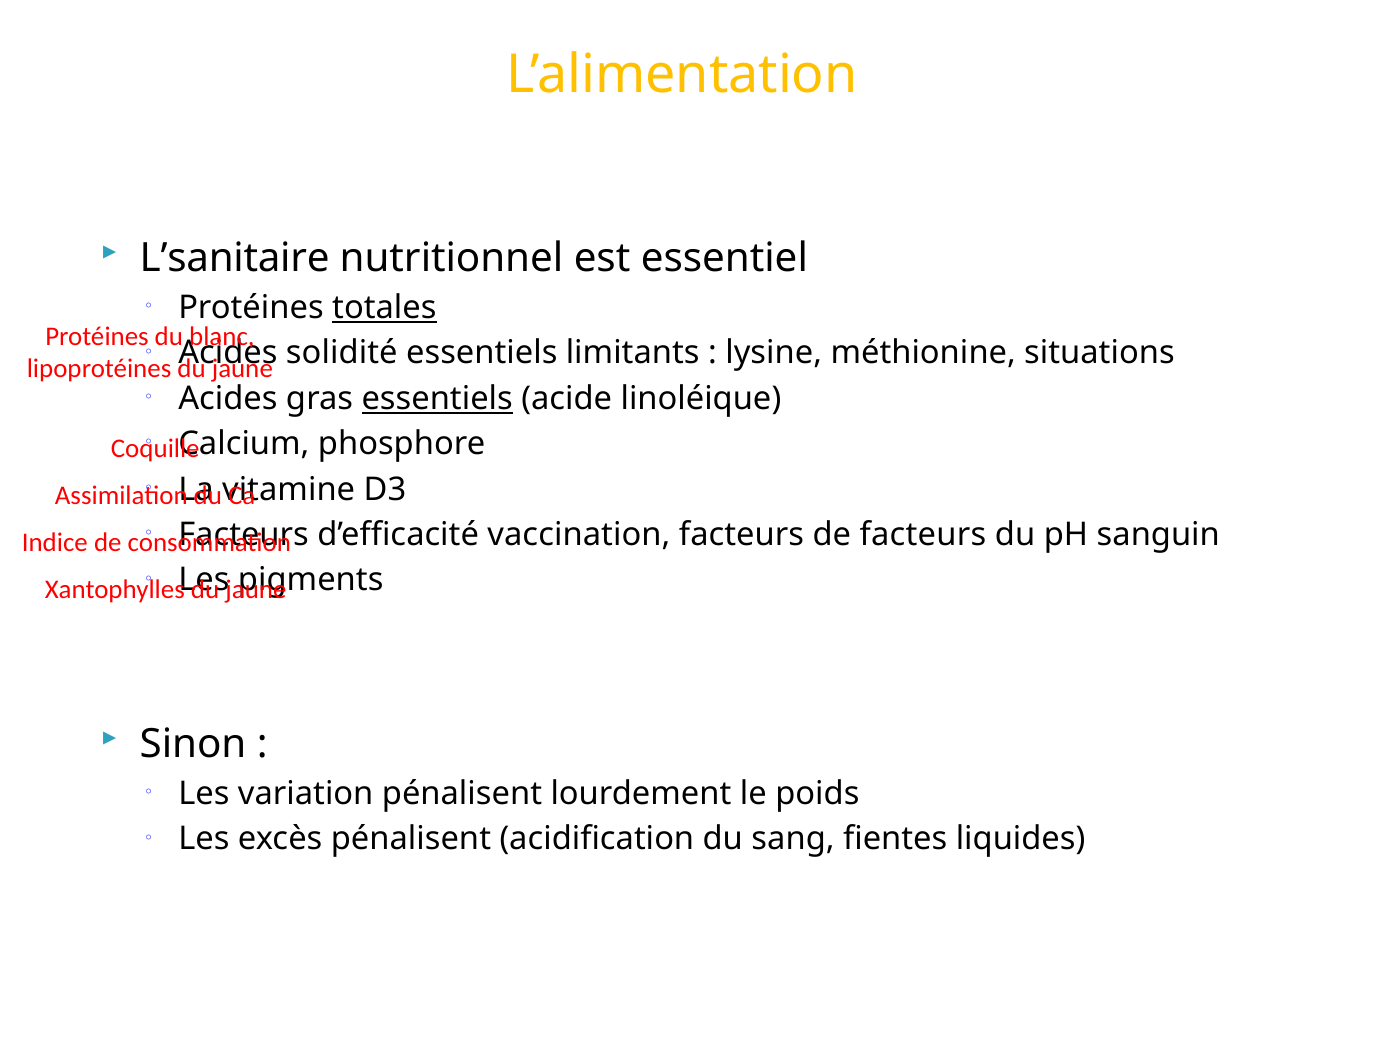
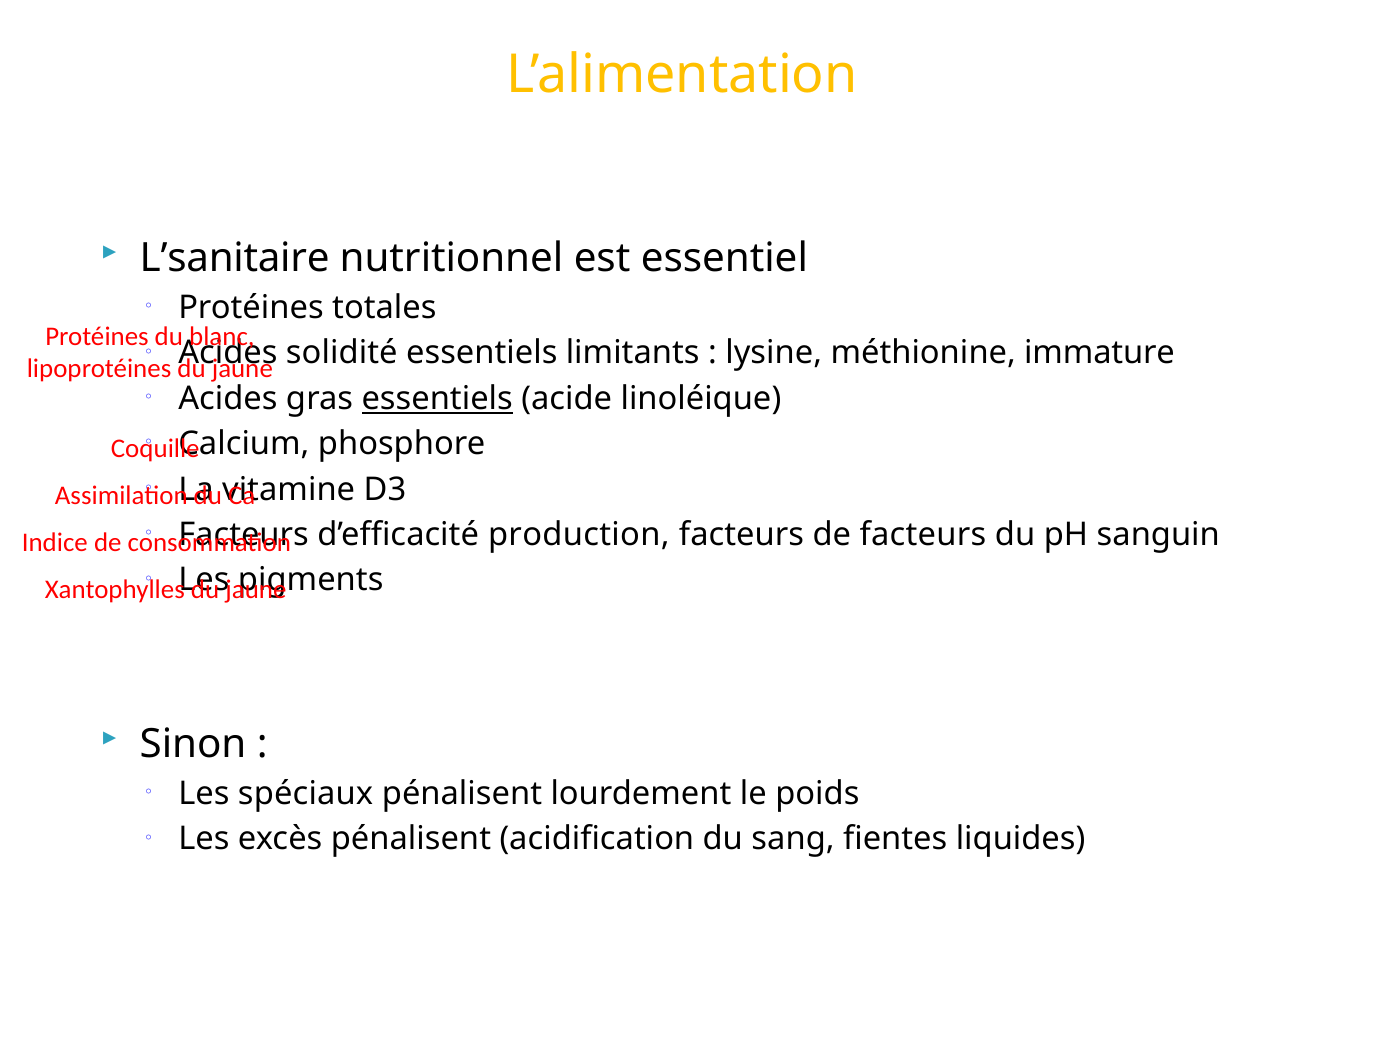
totales underline: present -> none (384, 308)
situations: situations -> immature (1100, 353)
vaccination: vaccination -> production (579, 535)
variation: variation -> spéciaux (306, 794)
